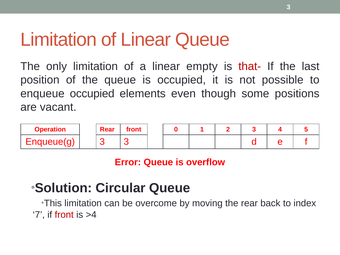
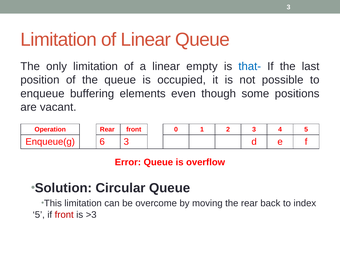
that- colour: red -> blue (250, 66)
enqueue occupied: occupied -> buffering (92, 94)
Enqueue(g 3: 3 -> 6 (102, 142)
7: 7 -> 5 (39, 215)
>4: >4 -> >3 (91, 215)
